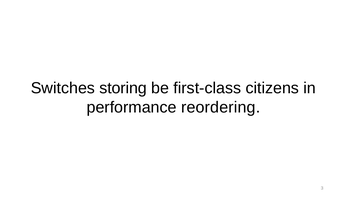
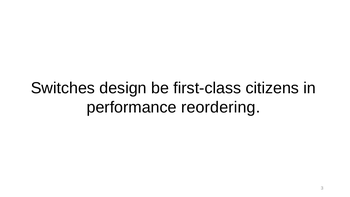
storing: storing -> design (123, 88)
